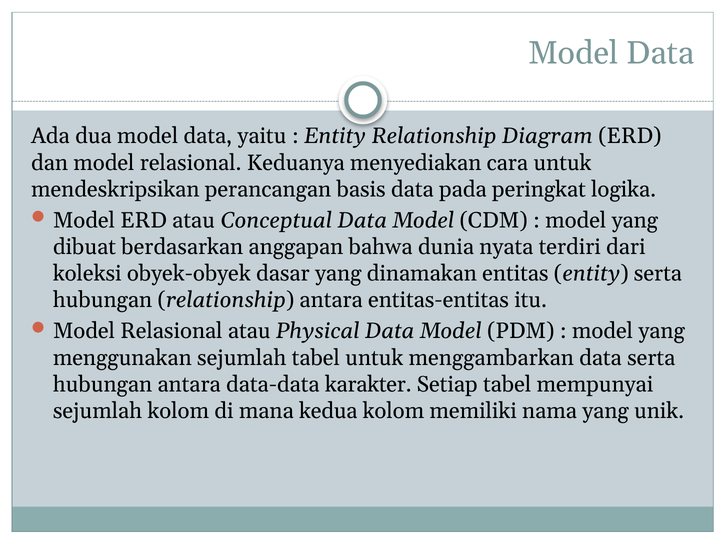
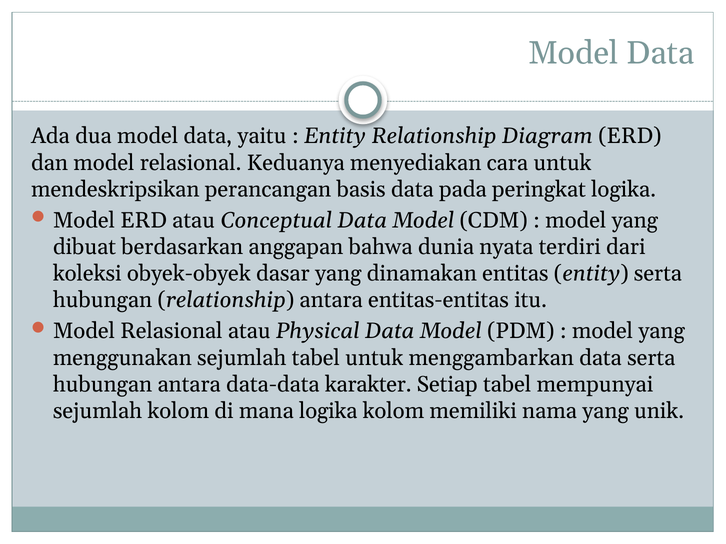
mana kedua: kedua -> logika (328, 411)
